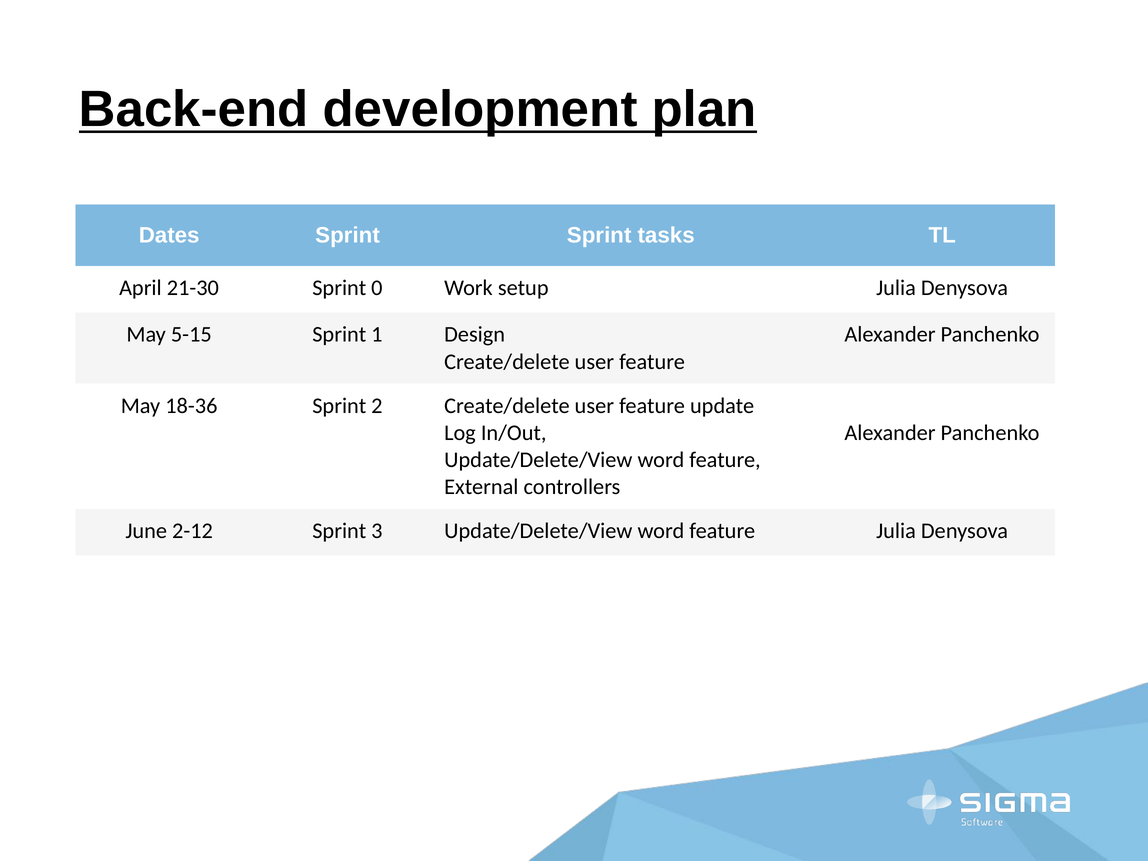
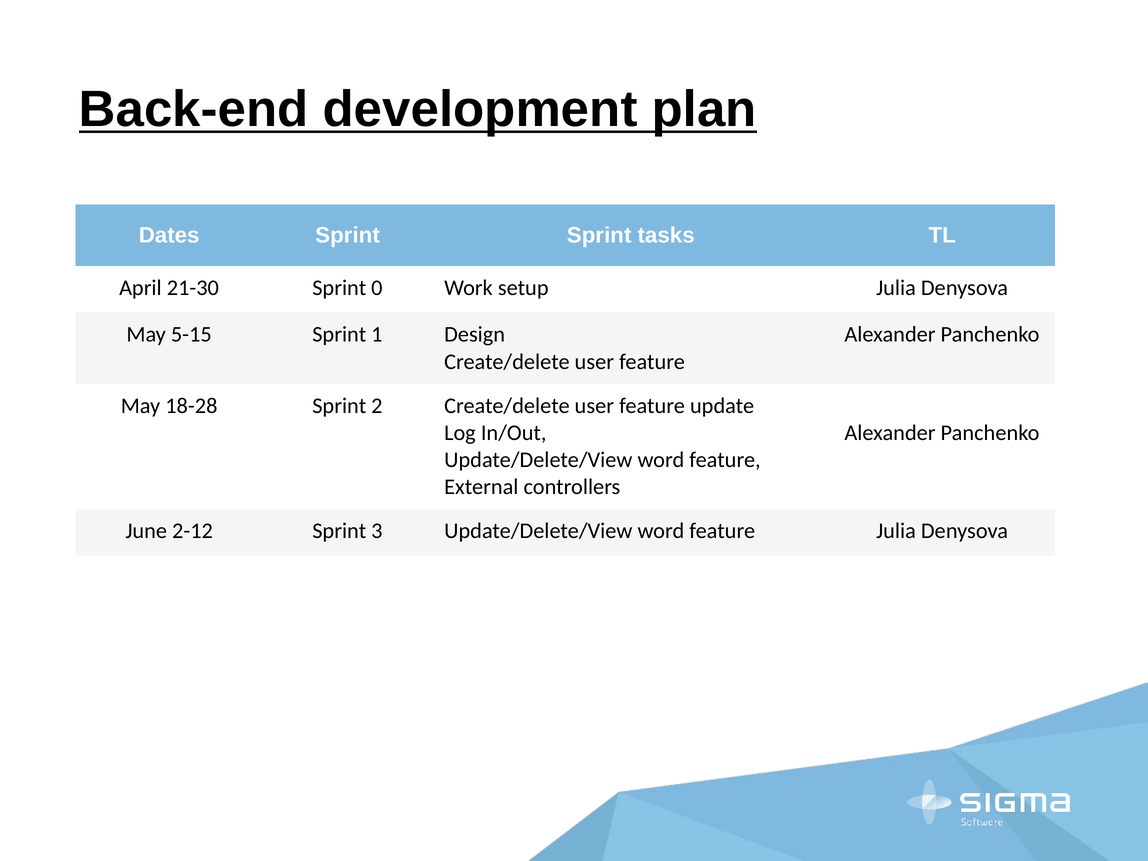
18-36: 18-36 -> 18-28 (191, 406)
